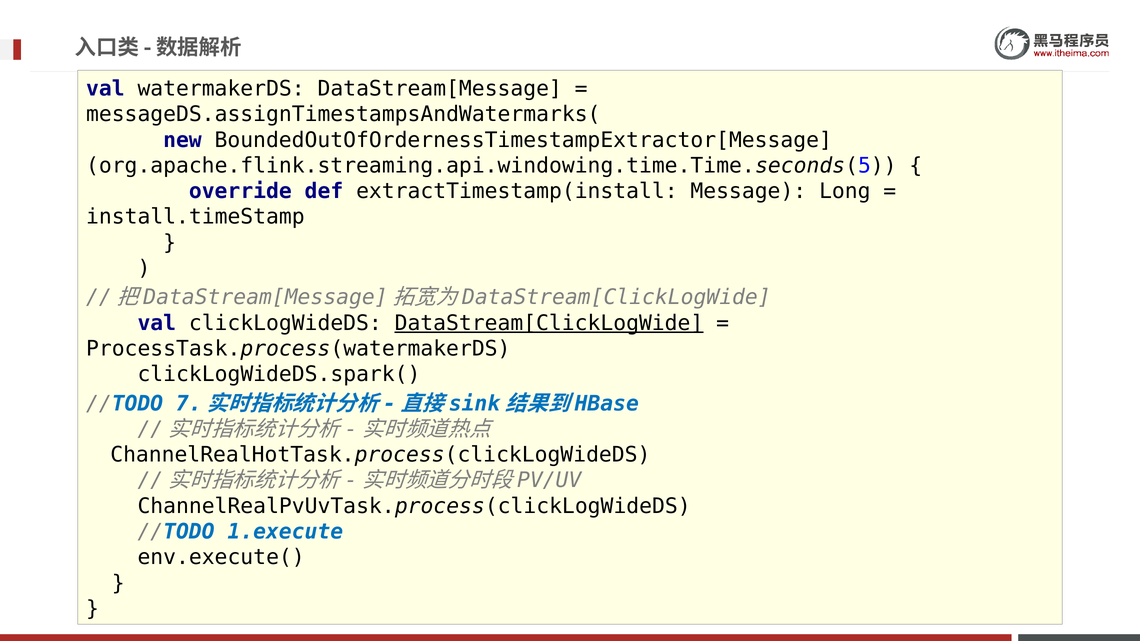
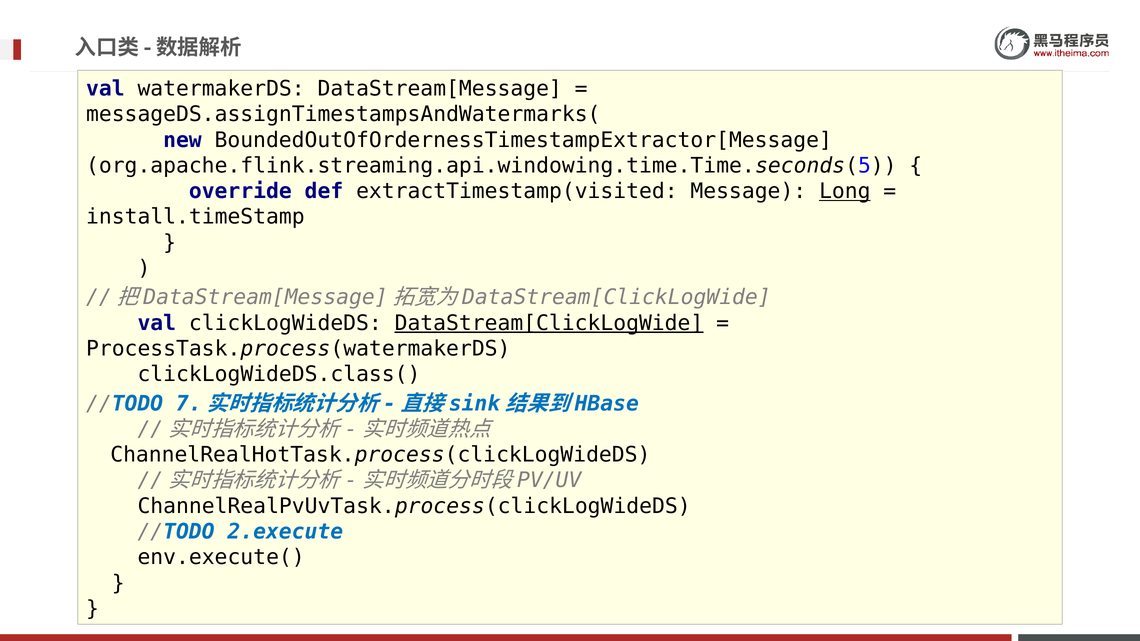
extractTimestamp(install: extractTimestamp(install -> extractTimestamp(visited (517, 191)
Long underline: none -> present (845, 191)
clickLogWideDS.spark(: clickLogWideDS.spark( -> clickLogWideDS.class( (279, 374)
1.execute: 1.execute -> 2.execute (285, 532)
